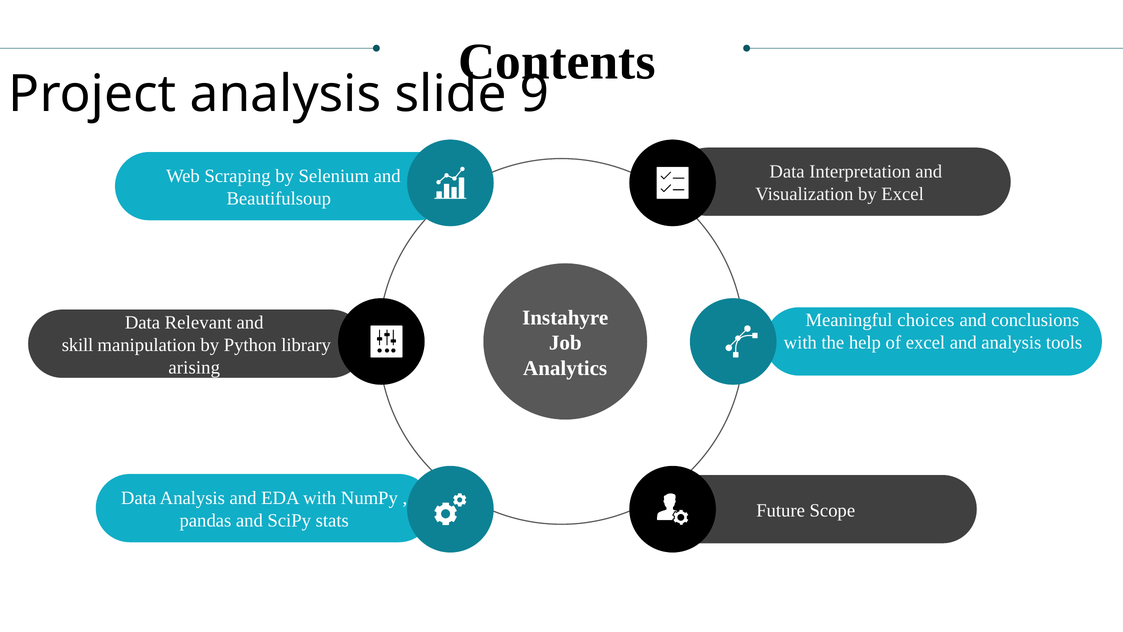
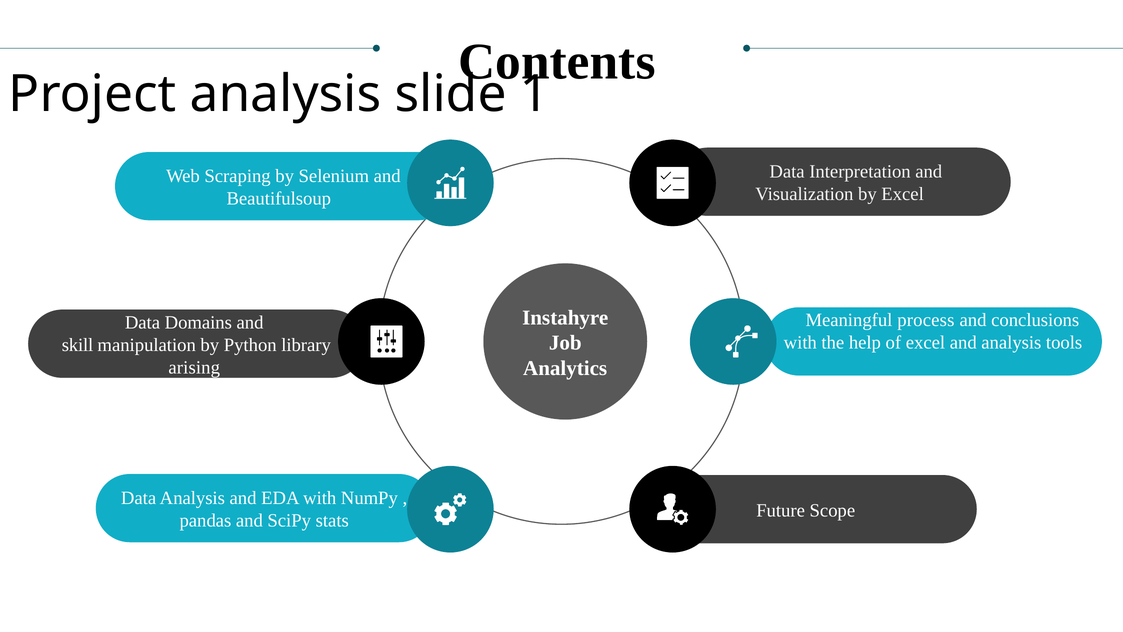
9: 9 -> 1 (535, 94)
choices: choices -> process (926, 320)
Relevant: Relevant -> Domains (198, 322)
